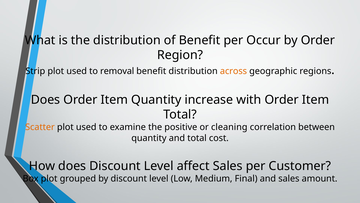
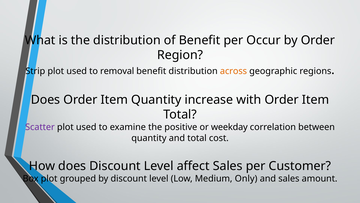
Scatter colour: orange -> purple (40, 127)
cleaning: cleaning -> weekday (229, 127)
Final: Final -> Only (246, 178)
